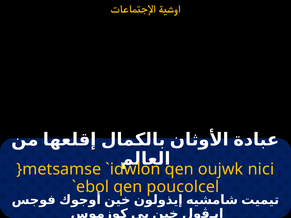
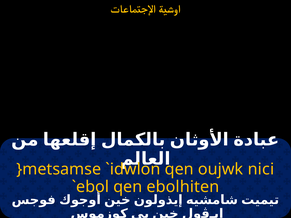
poucolcel: poucolcel -> ebolhiten (183, 187)
